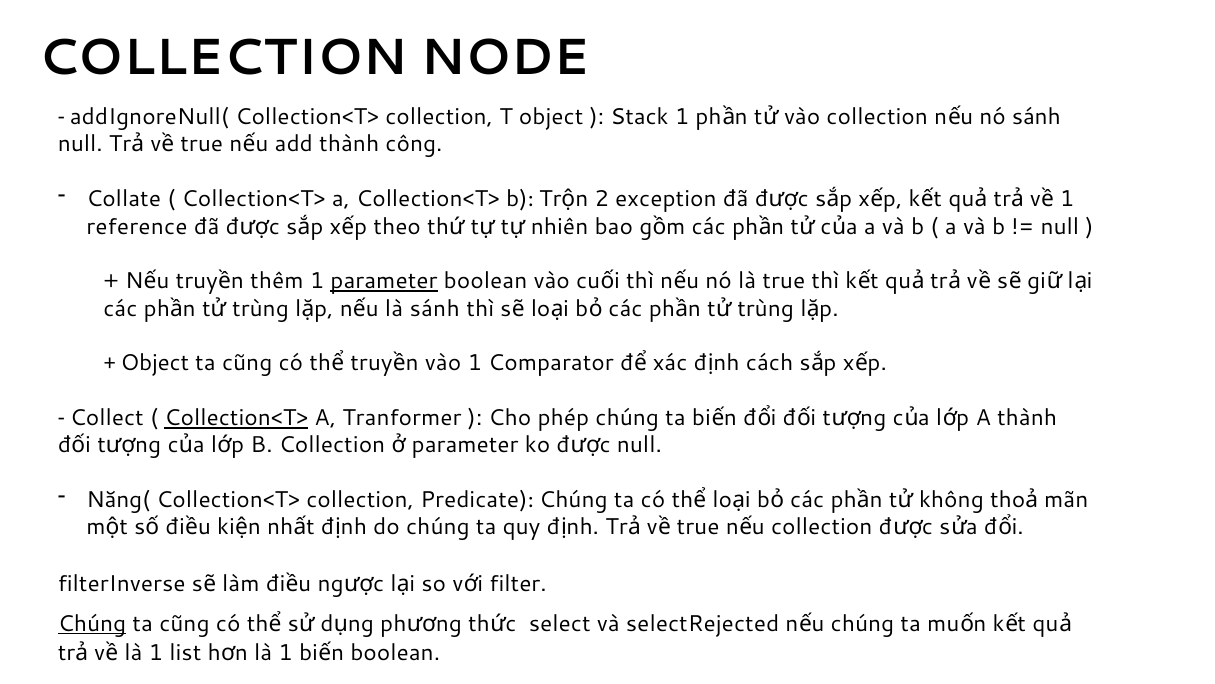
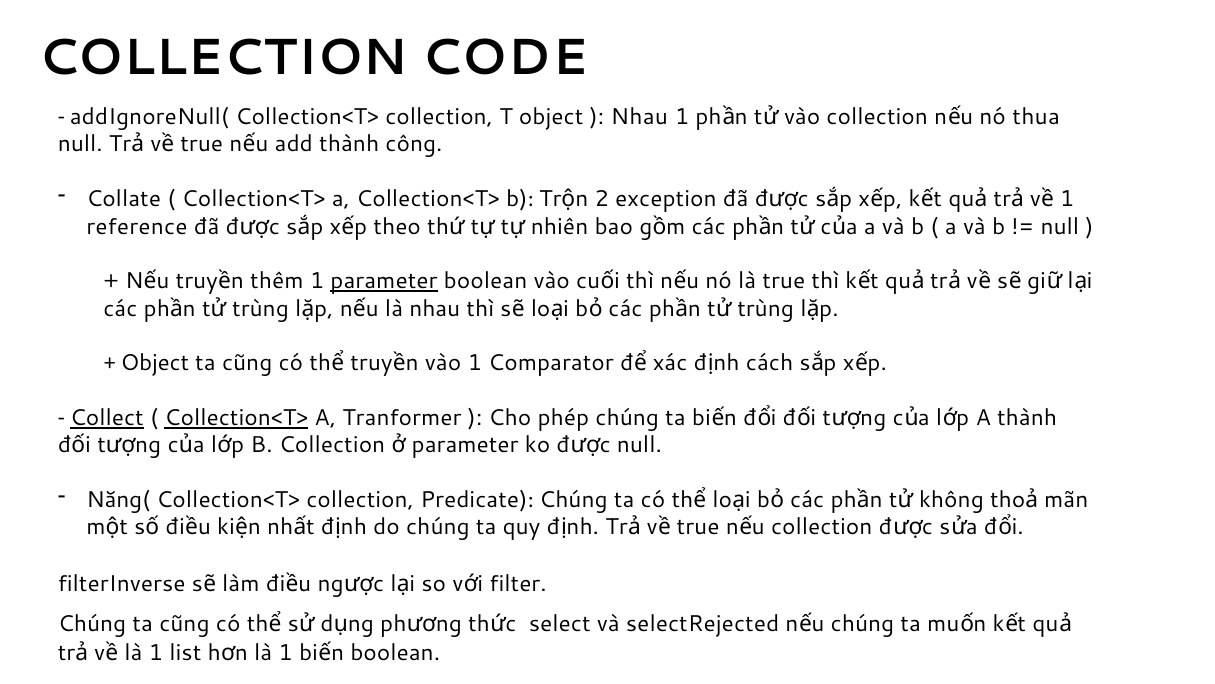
NODE: NODE -> CODE (505, 58)
Stack: Stack -> Nhau (639, 117)
nó sánh: sánh -> thua (1036, 117)
là sánh: sánh -> nhau (435, 308)
Collect underline: none -> present (107, 418)
Chúng underline: present -> none (92, 623)
